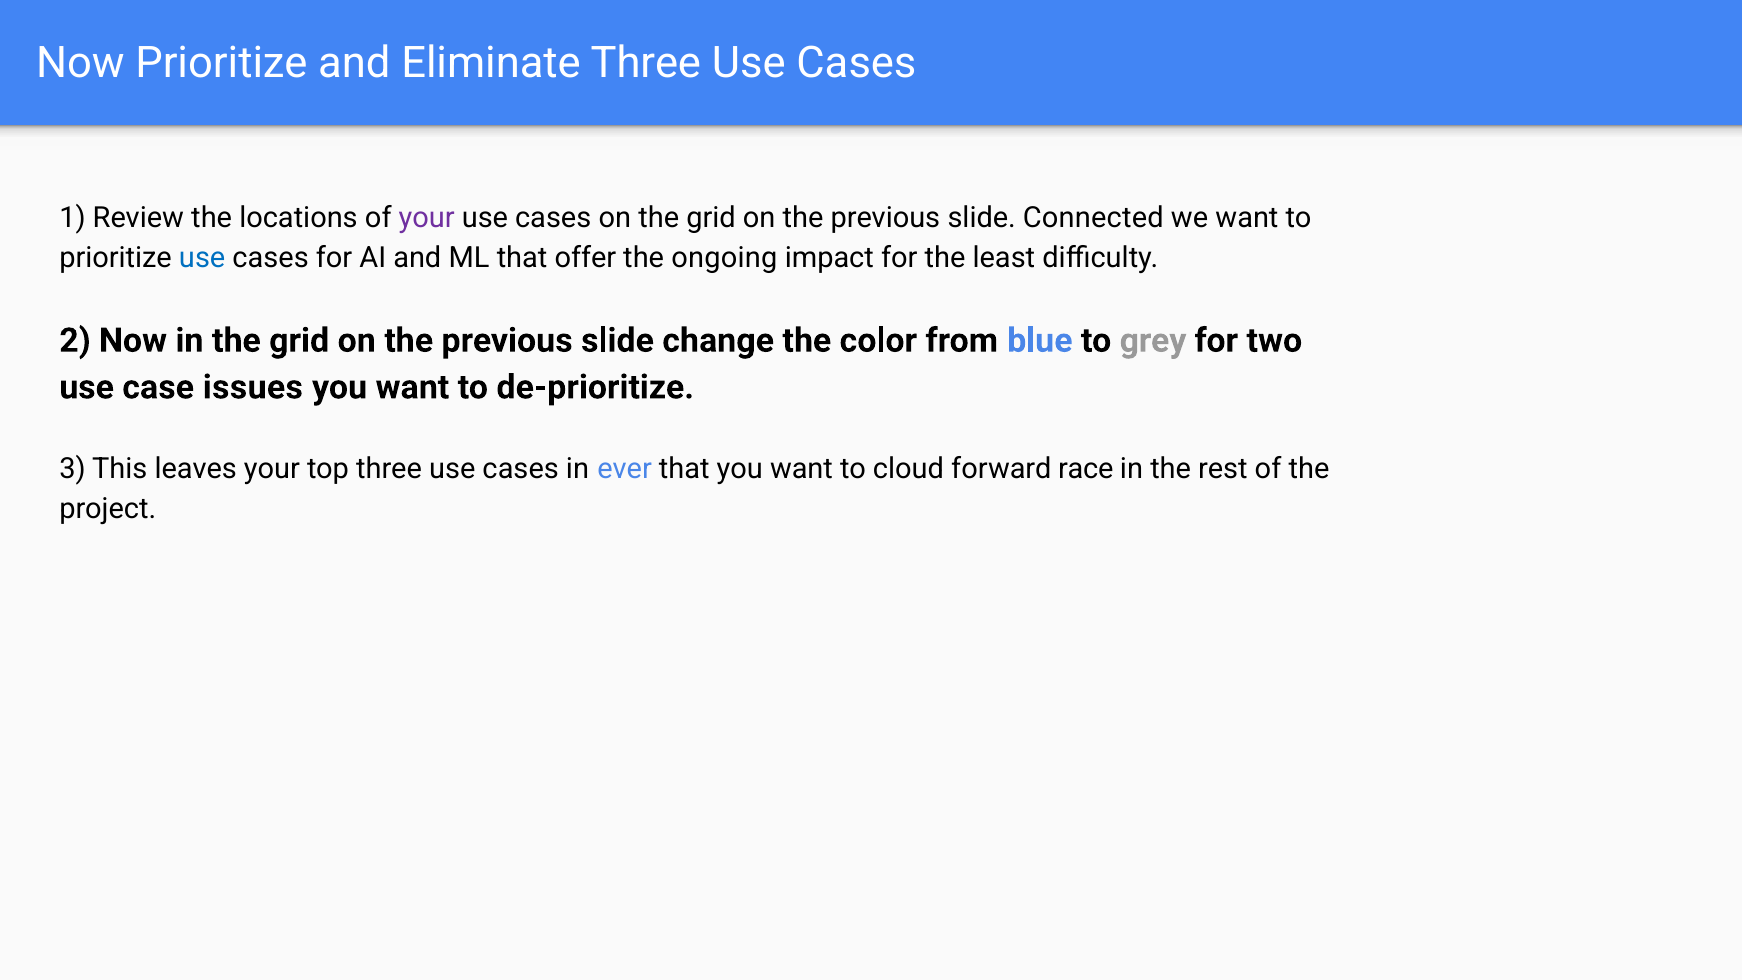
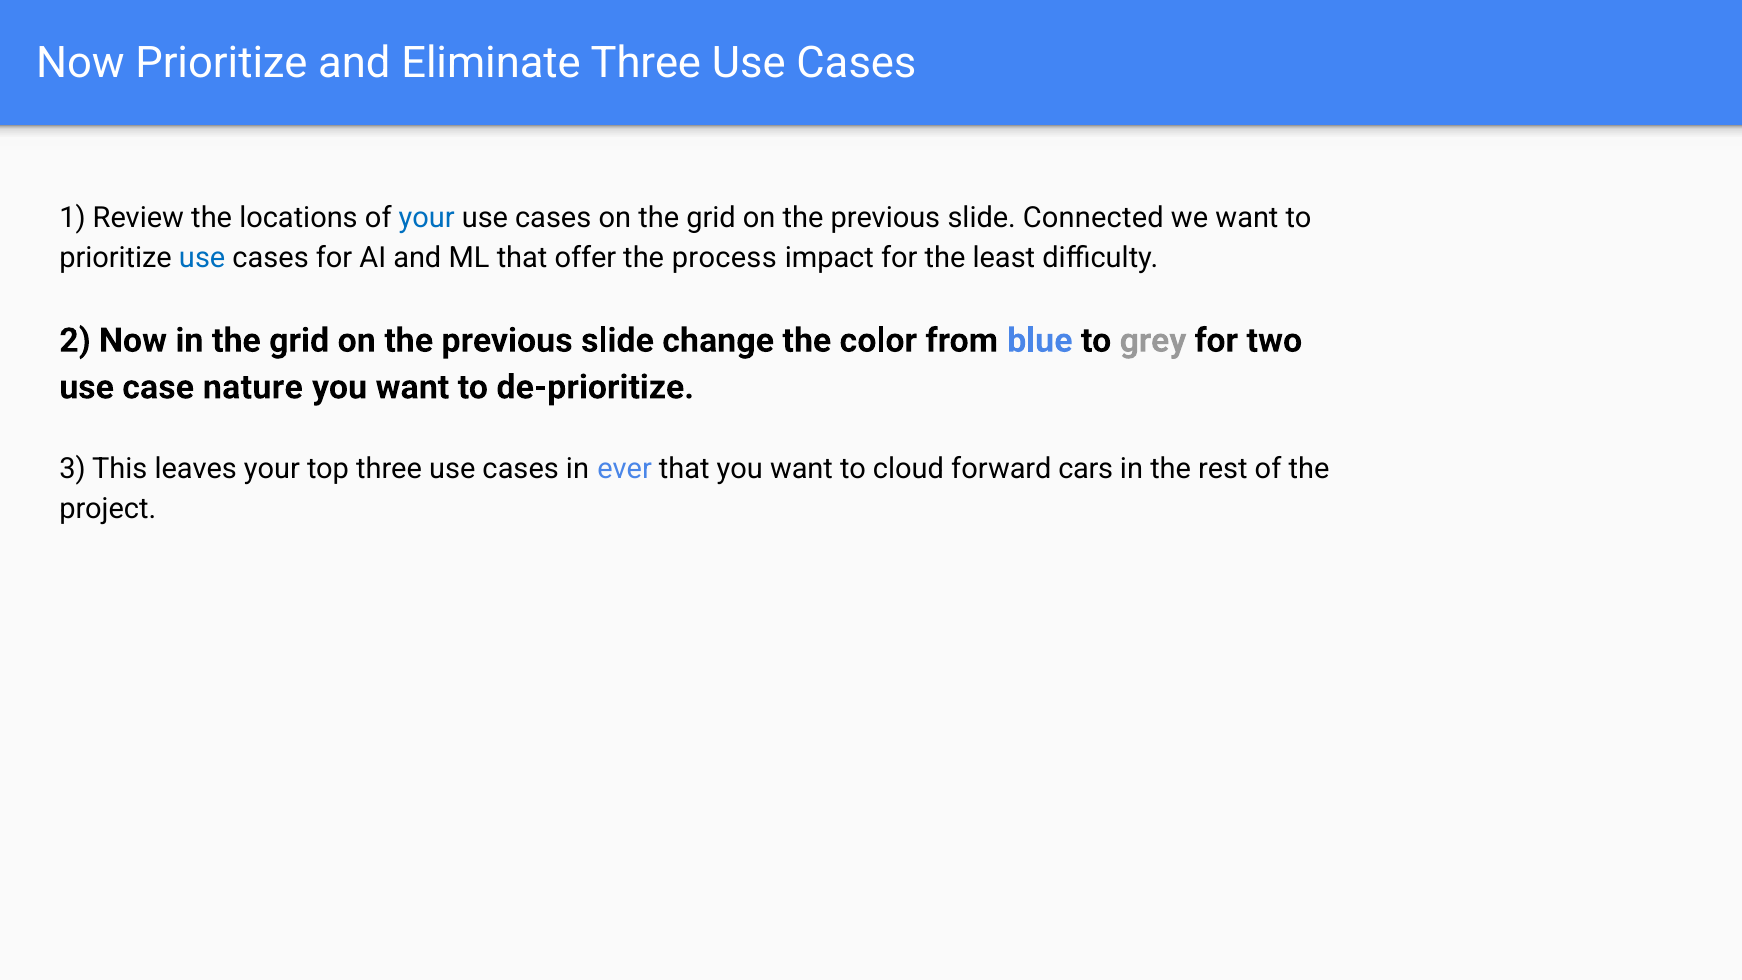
your colour: purple -> blue (427, 218)
ongoing: ongoing -> process (724, 258)
issues: issues -> nature (253, 387)
race: race -> cars (1086, 469)
